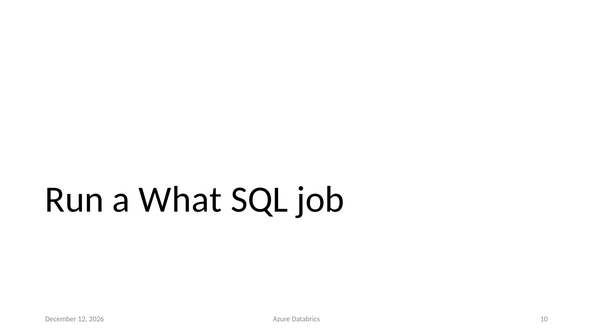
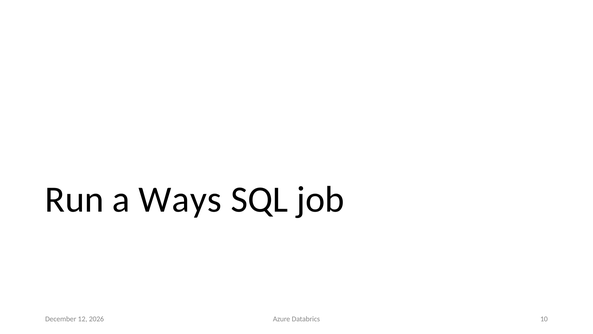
What: What -> Ways (180, 199)
